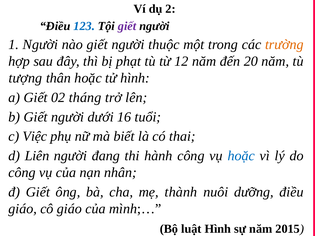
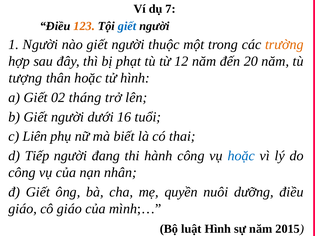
2: 2 -> 7 (171, 9)
123 colour: blue -> orange (84, 26)
giết colour: purple -> blue (127, 26)
Việc: Việc -> Liên (35, 136)
Liên: Liên -> Tiếp (37, 156)
thành: thành -> quyền (181, 192)
